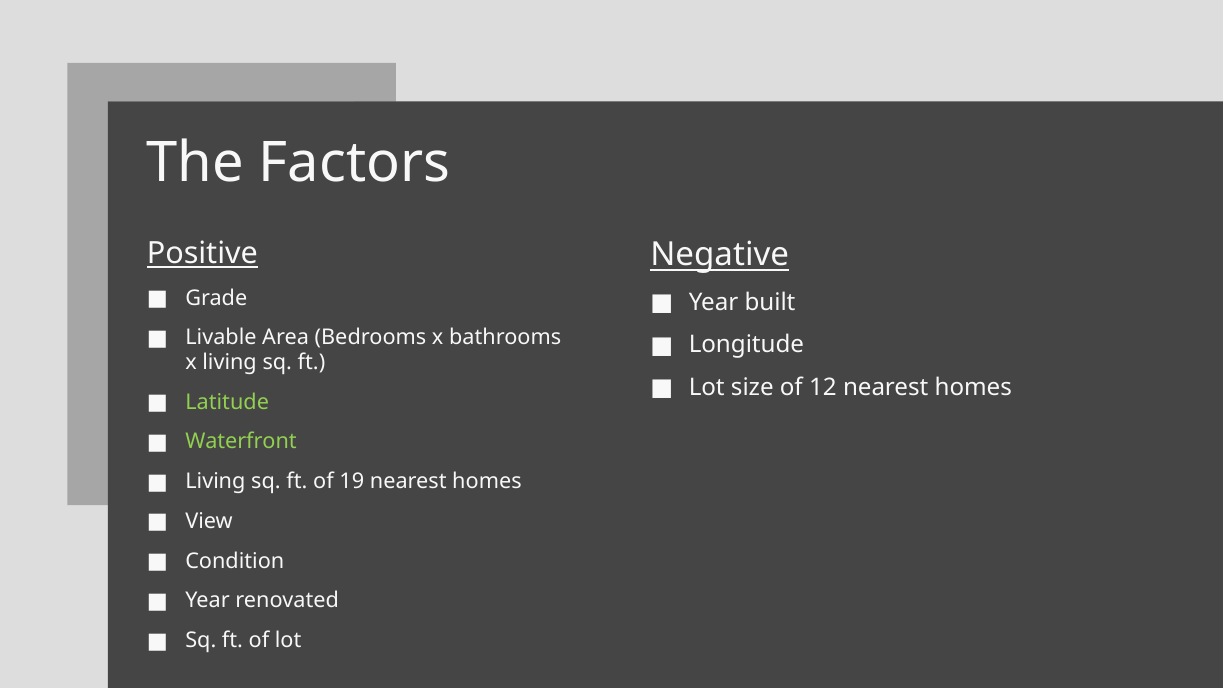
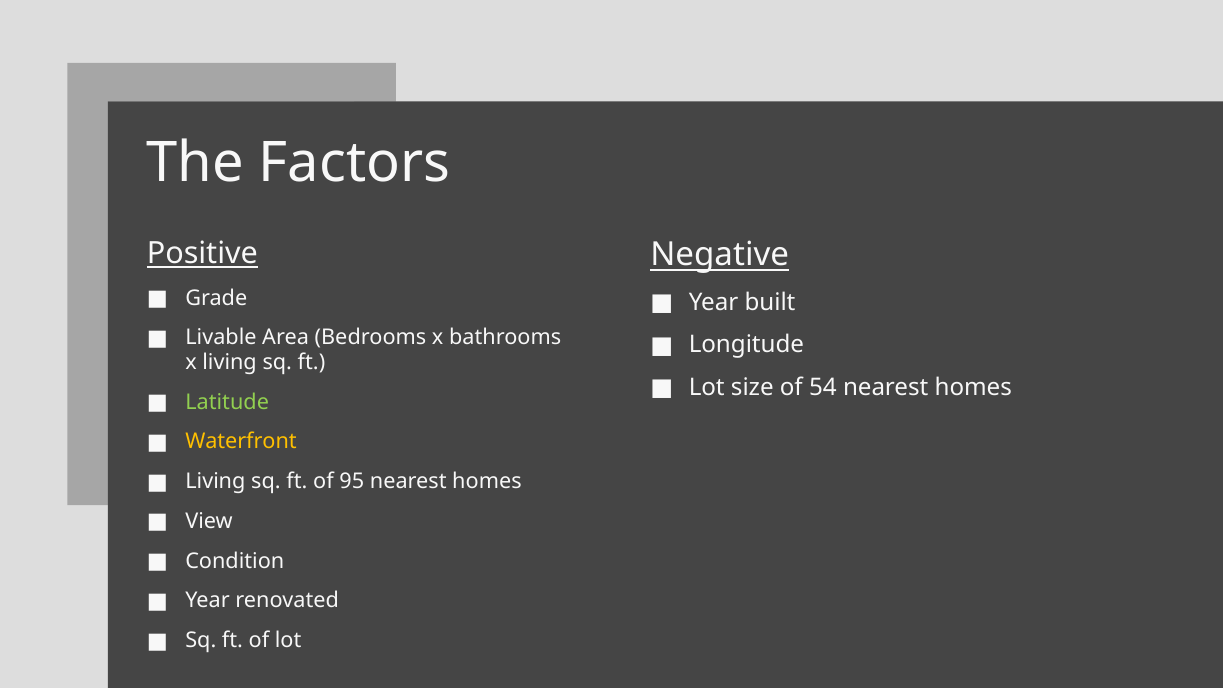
12: 12 -> 54 (823, 387)
Waterfront colour: light green -> yellow (241, 442)
19: 19 -> 95 (352, 481)
